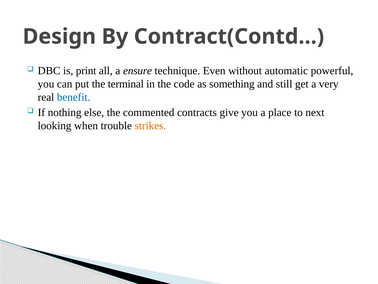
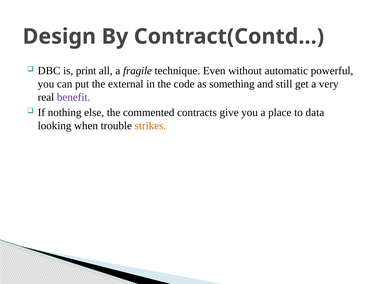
ensure: ensure -> fragile (138, 70)
terminal: terminal -> external (126, 84)
benefit colour: blue -> purple (74, 97)
next: next -> data (315, 112)
